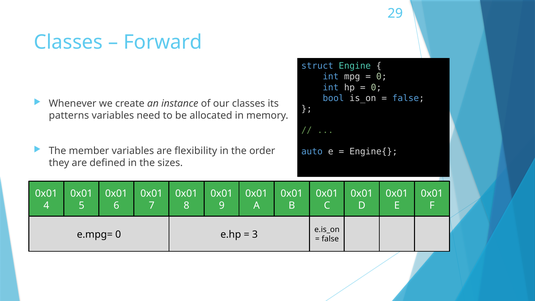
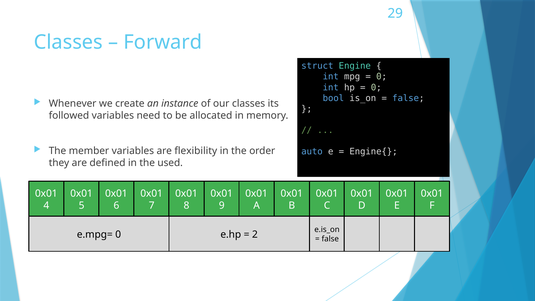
patterns: patterns -> followed (69, 116)
sizes: sizes -> used (170, 163)
3: 3 -> 2 (255, 234)
